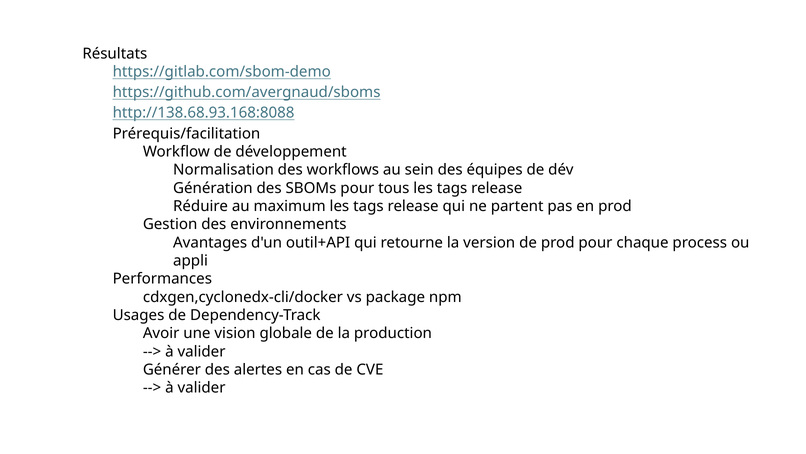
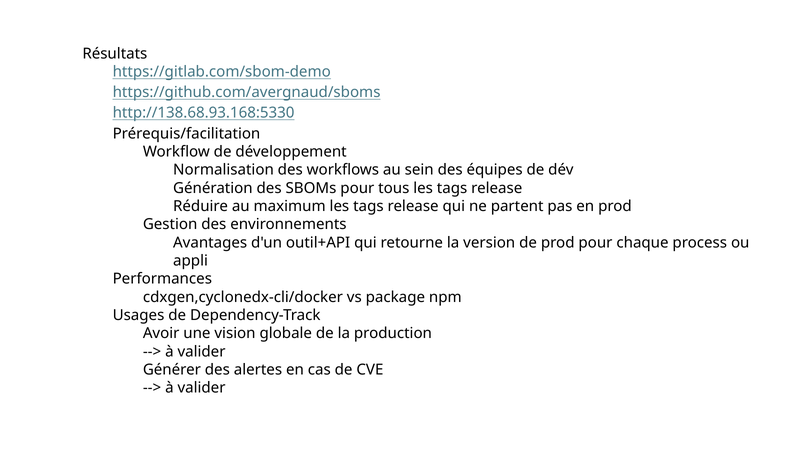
http://138.68.93.168:8088: http://138.68.93.168:8088 -> http://138.68.93.168:5330 (204, 113)
